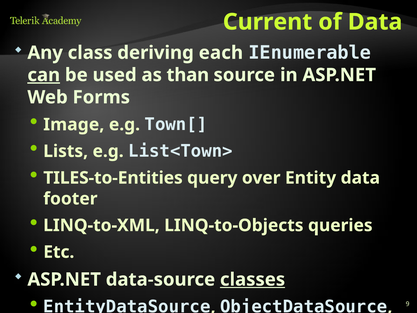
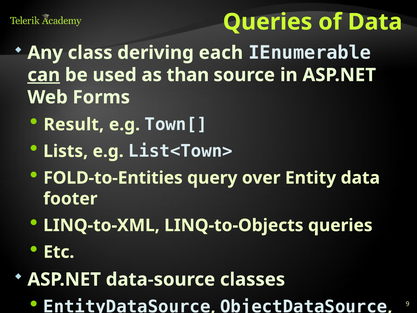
Current: Current -> Queries (268, 22)
Image: Image -> Result (74, 124)
TILES-to-Entities: TILES-to-Entities -> FOLD-to-Entities (113, 178)
classes underline: present -> none (253, 279)
